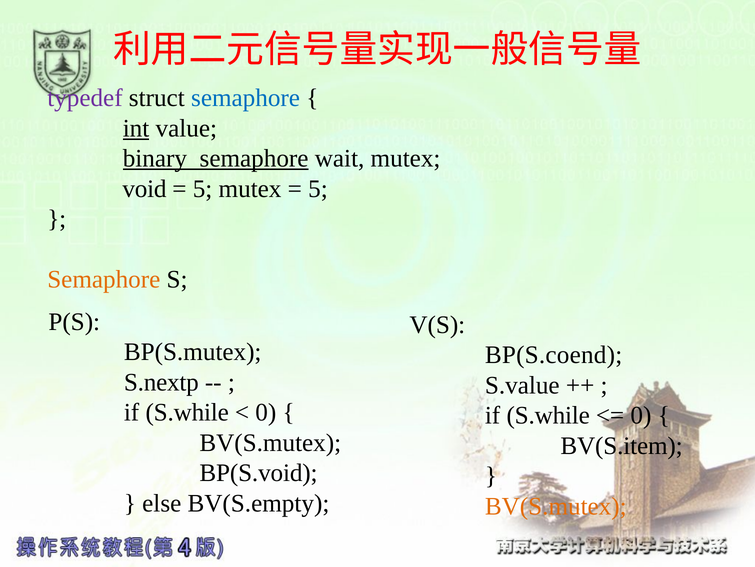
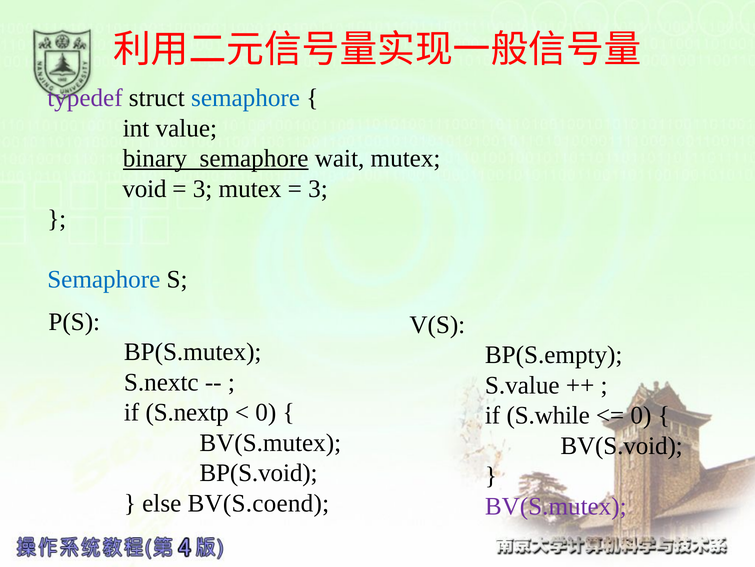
int underline: present -> none (136, 128)
5: 5 -> 3 (203, 189)
5: 5 -> 3 (318, 189)
Semaphore colour: orange -> blue (104, 279)
BP(S.coend: BP(S.coend -> BP(S.empty (554, 355)
S.nextp: S.nextp -> S.nextc (161, 382)
S.while: S.while -> S.nextp (187, 412)
BV(S.item: BV(S.item -> BV(S.void (622, 445)
BV(S.empty: BV(S.empty -> BV(S.coend (258, 503)
BV(S.mutex colour: orange -> purple (556, 506)
